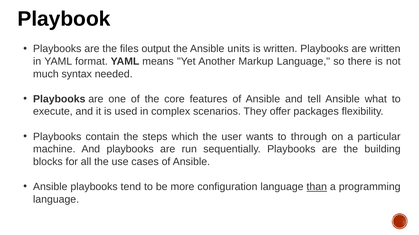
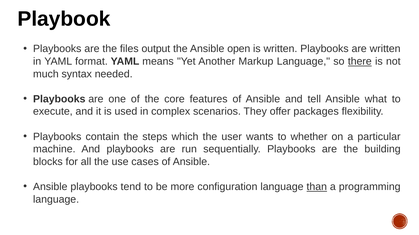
units: units -> open (239, 49)
there underline: none -> present (360, 62)
through: through -> whether (309, 137)
